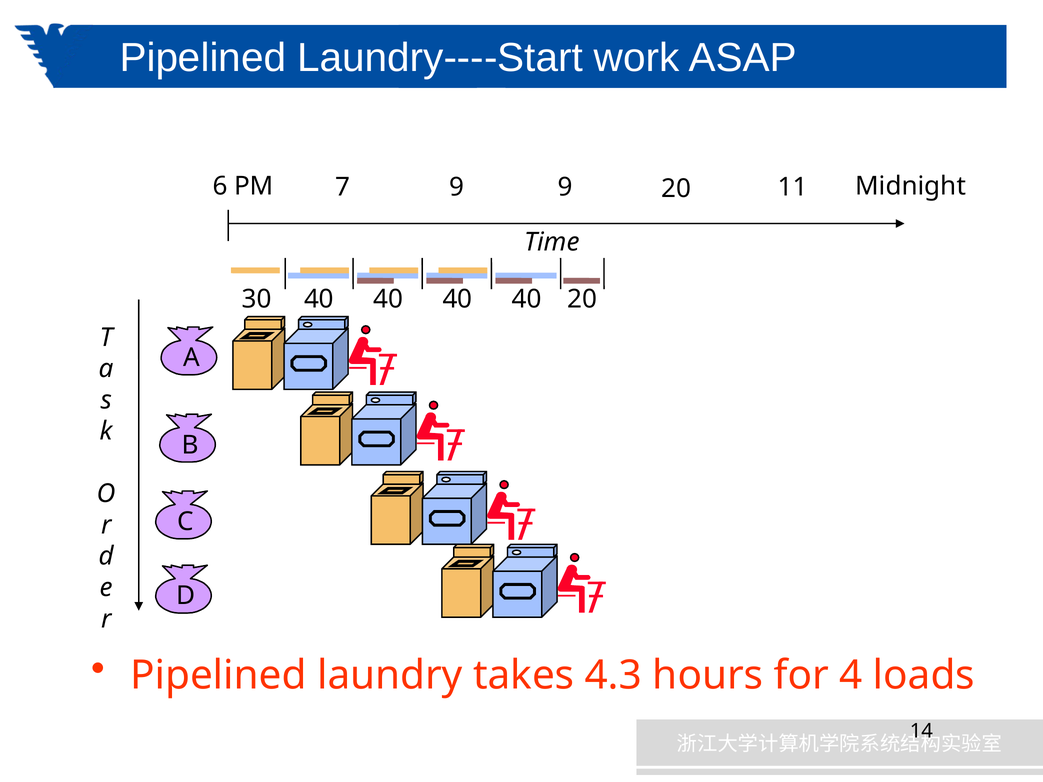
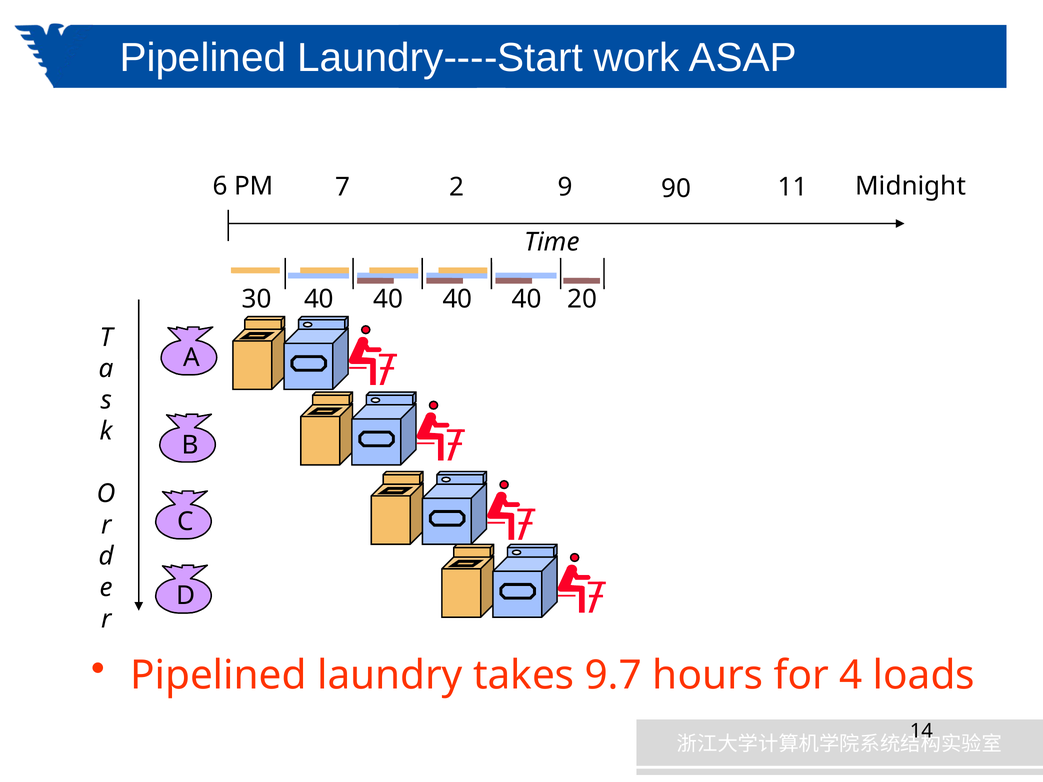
7 9: 9 -> 2 (457, 187)
9 20: 20 -> 90 (676, 189)
4.3: 4.3 -> 9.7 (613, 675)
